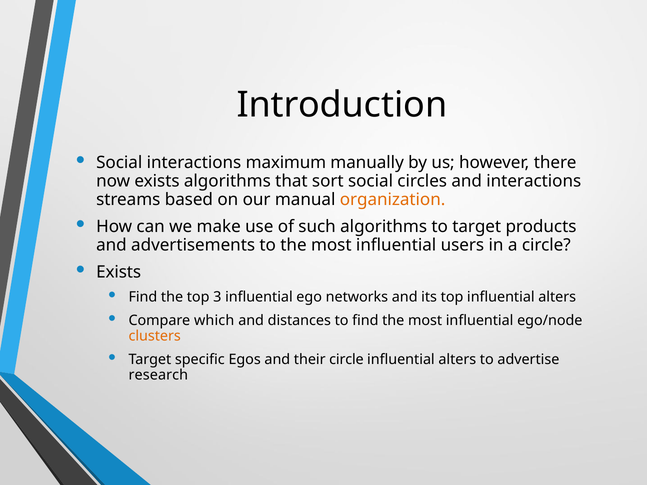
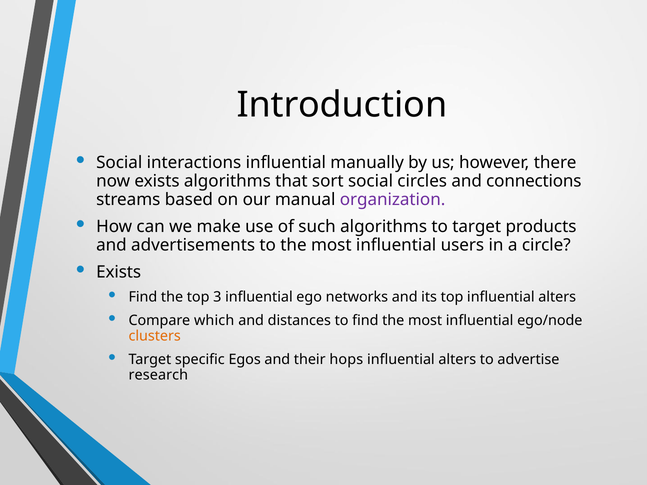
interactions maximum: maximum -> influential (286, 163)
and interactions: interactions -> connections (534, 181)
organization colour: orange -> purple (393, 200)
their circle: circle -> hops (346, 360)
